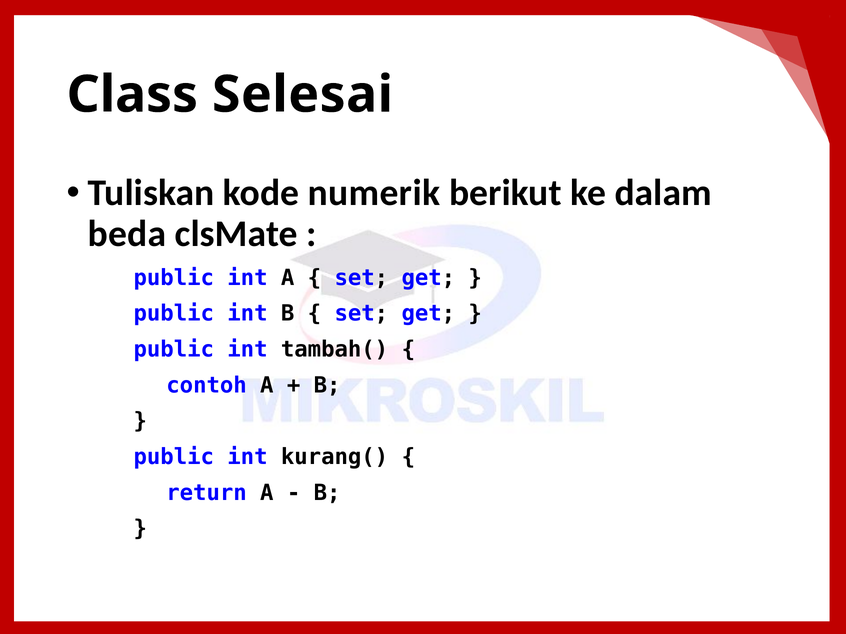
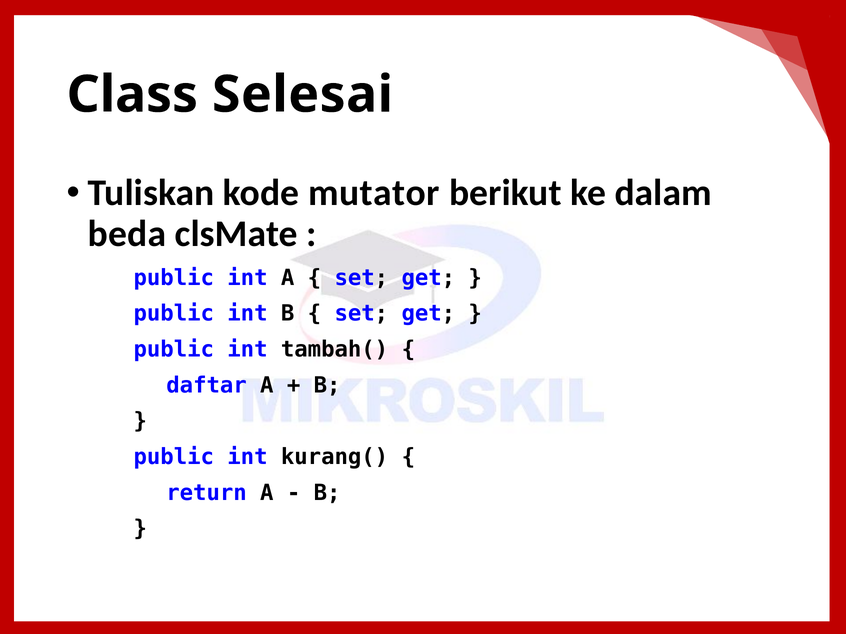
numerik: numerik -> mutator (374, 193)
contoh: contoh -> daftar (207, 386)
